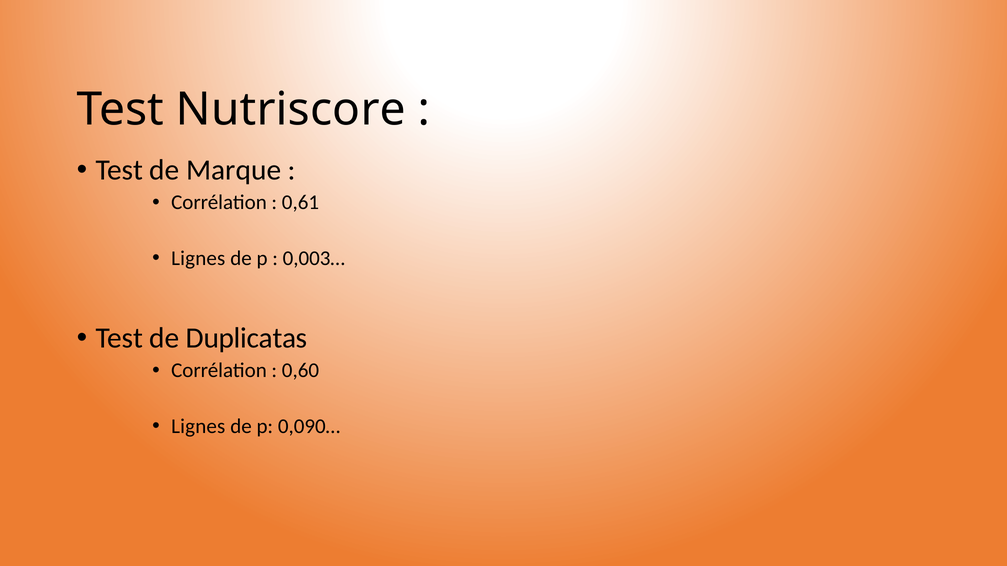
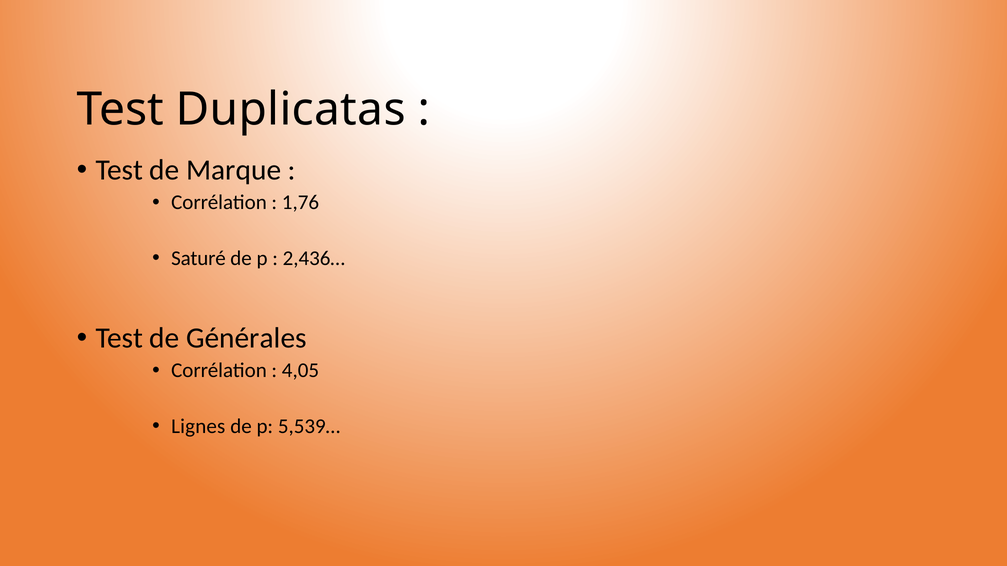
Nutriscore: Nutriscore -> Duplicatas (291, 110)
0,61: 0,61 -> 1,76 (300, 203)
Lignes: Lignes -> Saturé (198, 259)
0,003…: 0,003… -> 2,436… (314, 259)
Duplicatas: Duplicatas -> Générales (246, 338)
0,60: 0,60 -> 4,05 (300, 371)
0,090…: 0,090… -> 5,539… (309, 427)
